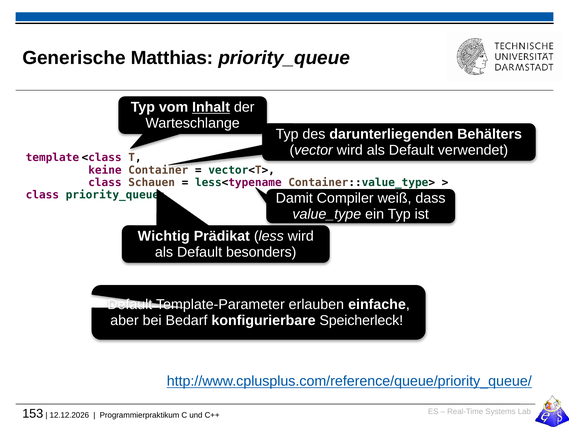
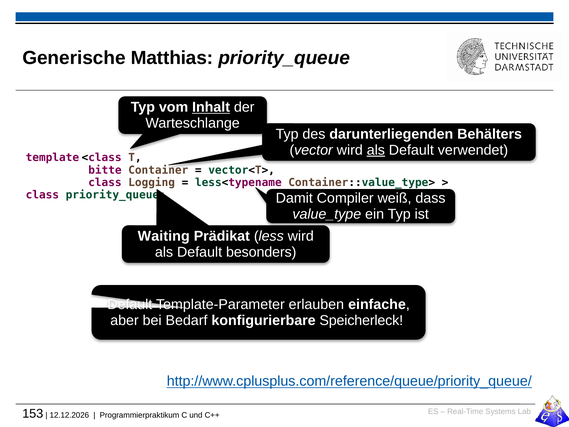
als underline: none -> present (376, 150)
keine: keine -> bitte (105, 170)
Schauen: Schauen -> Logging (152, 182)
Wichtig: Wichtig -> Waiting (164, 236)
